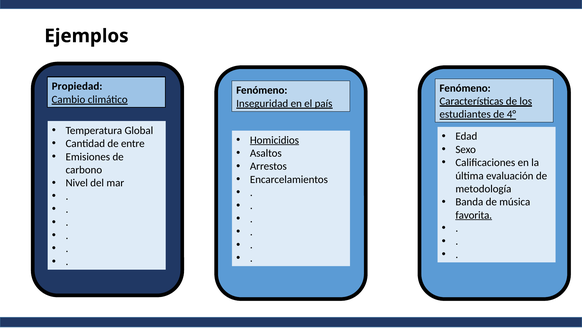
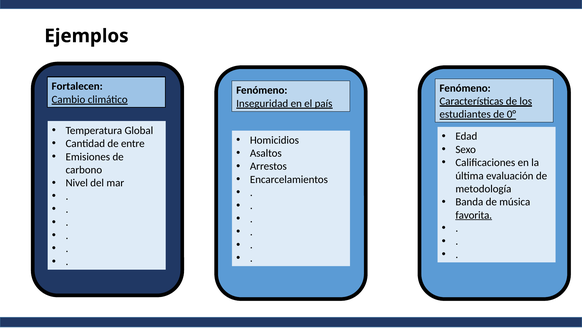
Propiedad: Propiedad -> Fortalecen (77, 86)
4°: 4° -> 0° (511, 114)
Homicidios underline: present -> none (274, 140)
